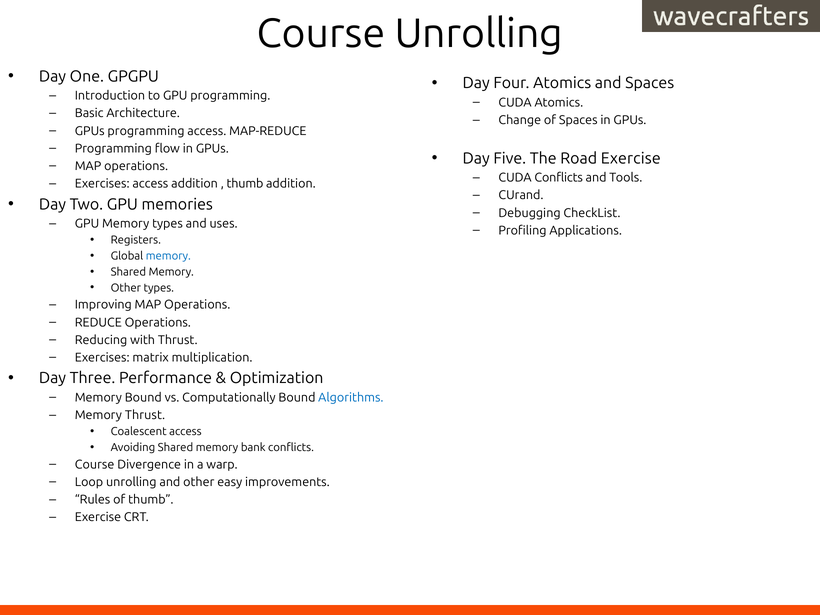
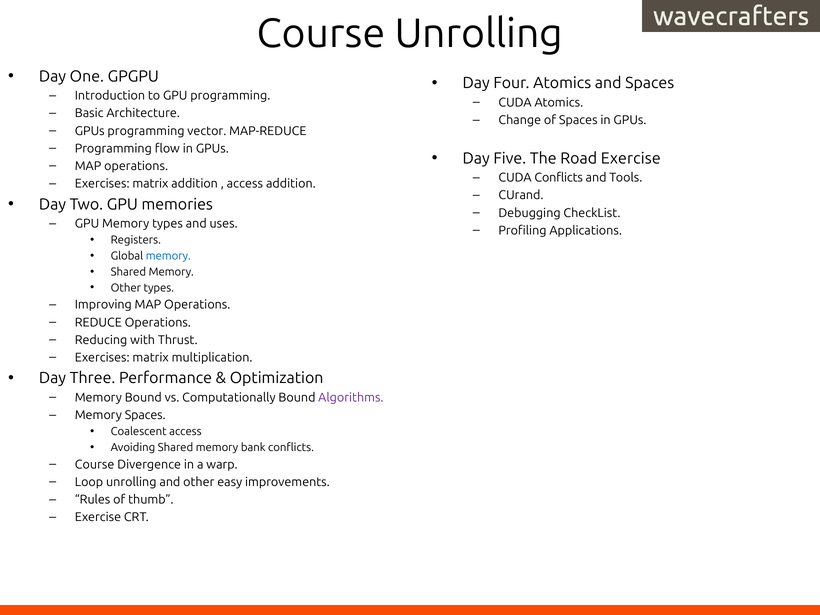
programming access: access -> vector (207, 131)
access: access -> matrix (150, 184)
thumb: thumb -> access (245, 184)
Algorithms colour: blue -> purple (351, 398)
Memory Thrust: Thrust -> Spaces (145, 415)
